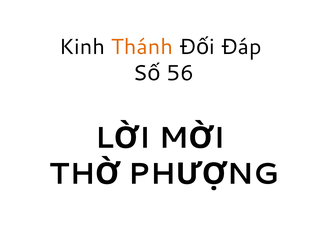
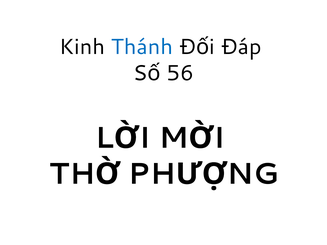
Thánh colour: orange -> blue (142, 47)
